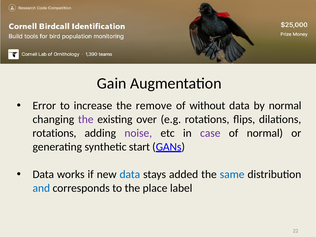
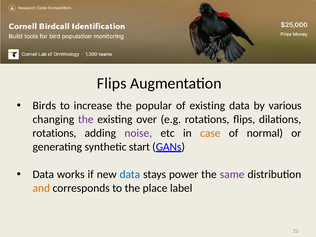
Gain: Gain -> Flips (112, 83)
Error: Error -> Birds (44, 106)
remove: remove -> popular (154, 106)
of without: without -> existing (207, 106)
by normal: normal -> various (285, 106)
case colour: purple -> orange (210, 133)
added: added -> power (184, 174)
same colour: blue -> purple (232, 174)
and colour: blue -> orange (41, 188)
